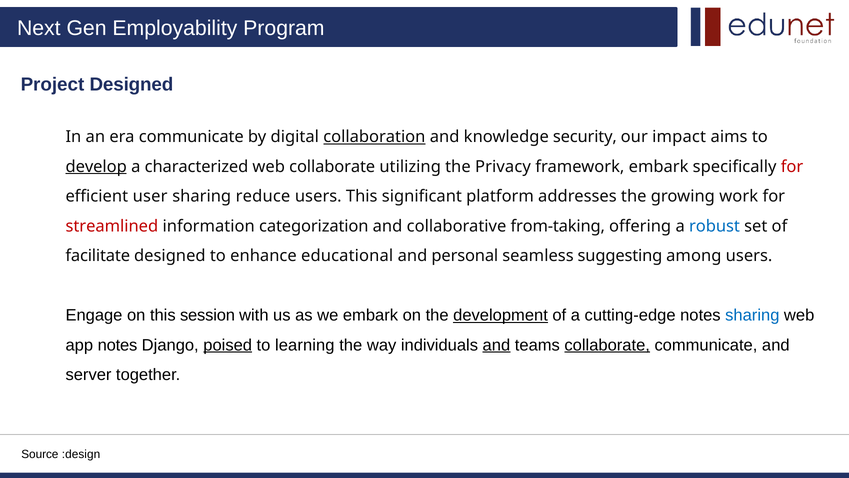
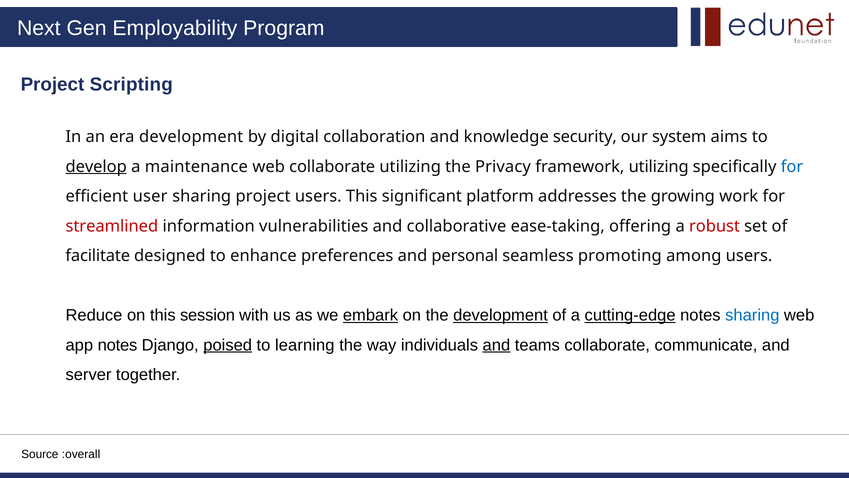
Project Designed: Designed -> Scripting (131, 84)
era communicate: communicate -> development (191, 137)
collaboration underline: present -> none (374, 137)
impact: impact -> system (679, 137)
characterized: characterized -> maintenance (196, 166)
framework embark: embark -> utilizing (659, 166)
for colour: red -> blue (792, 166)
sharing reduce: reduce -> project (263, 196)
categorization: categorization -> vulnerabilities (314, 226)
from-taking: from-taking -> ease-taking (558, 226)
robust colour: blue -> red (714, 226)
educational: educational -> preferences (347, 256)
suggesting: suggesting -> promoting (620, 256)
Engage: Engage -> Reduce (94, 315)
embark underline: none -> present (370, 315)
cutting-edge underline: none -> present (630, 315)
collaborate underline: present -> none (607, 345)
:design: :design -> :overall (81, 454)
